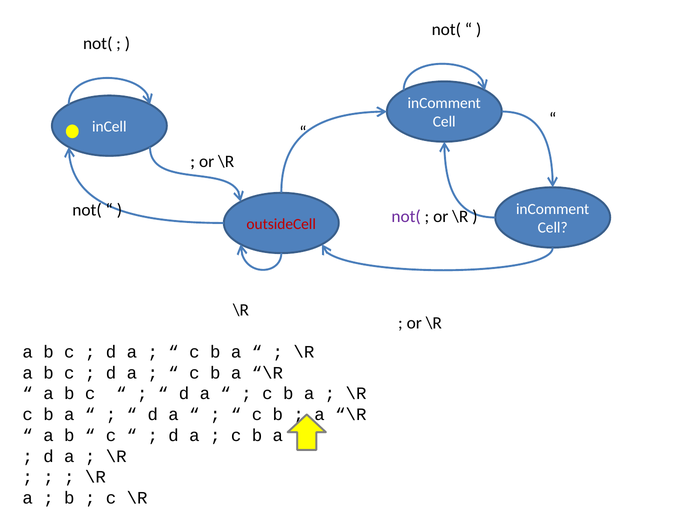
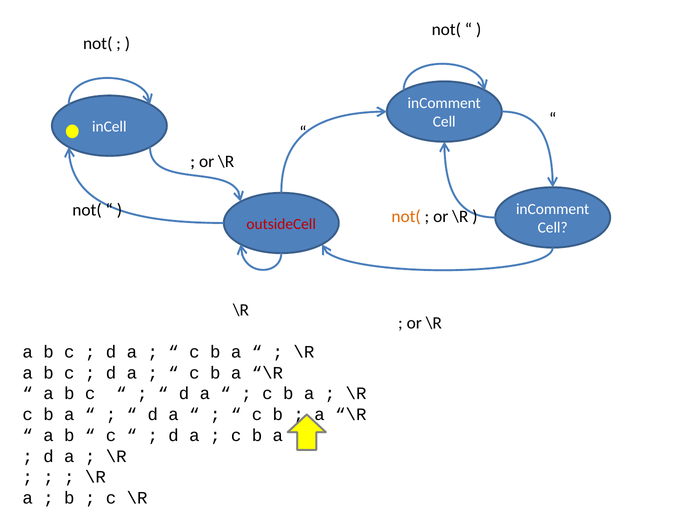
not( colour: purple -> orange (406, 216)
